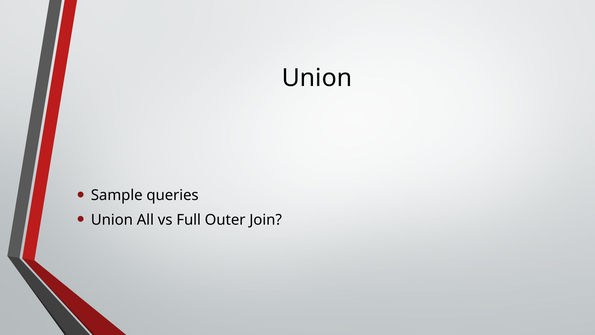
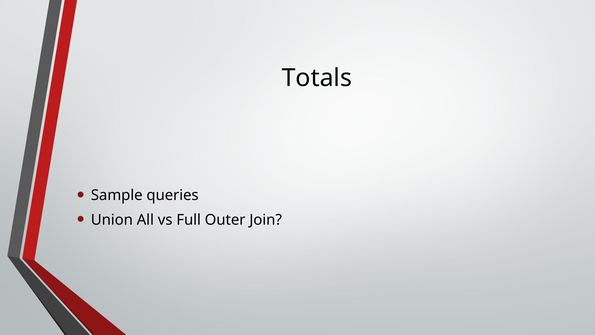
Union: Union -> Totals (317, 78)
